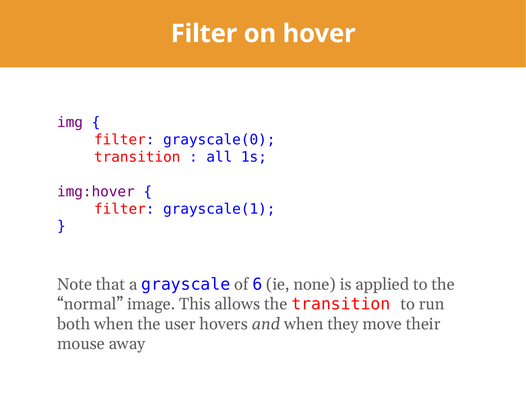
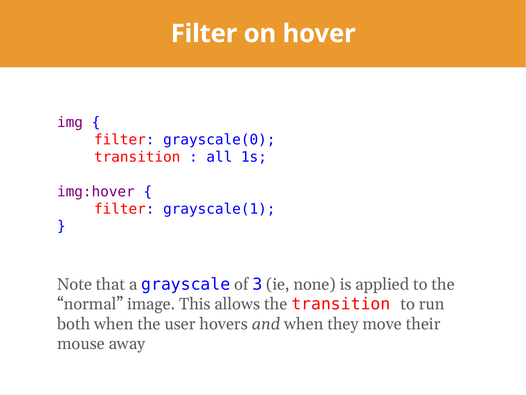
6: 6 -> 3 (257, 284)
